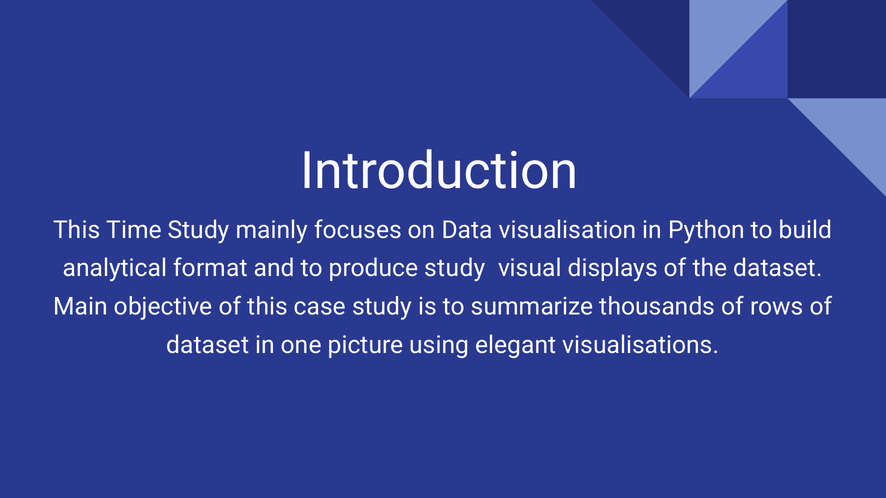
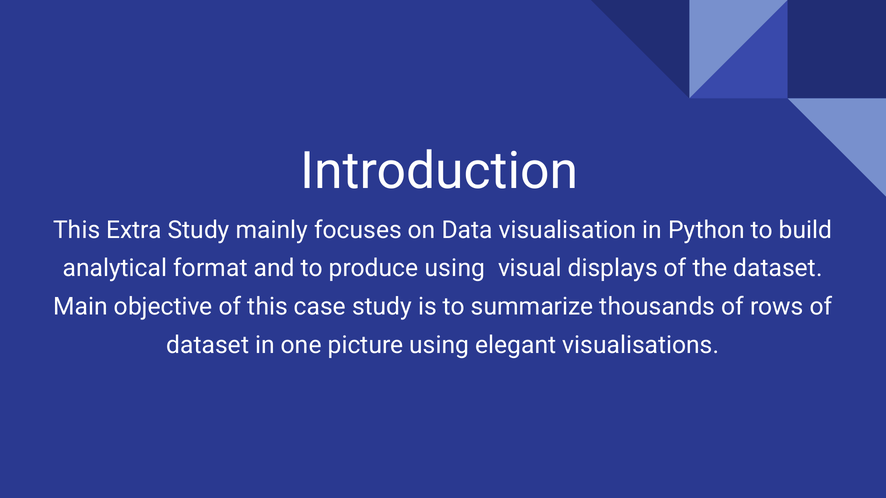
Time: Time -> Extra (134, 230)
produce study: study -> using (455, 269)
